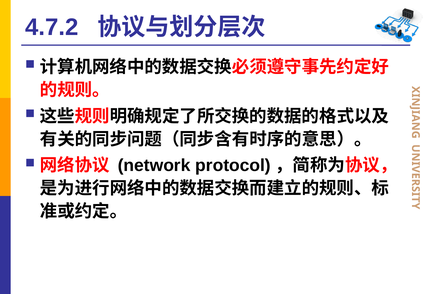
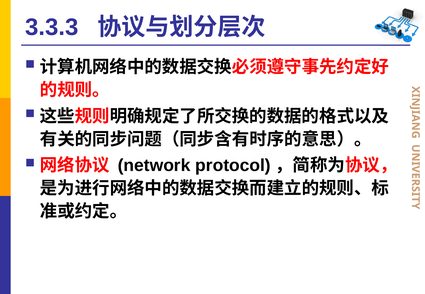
4.7.2: 4.7.2 -> 3.3.3 (52, 27)
